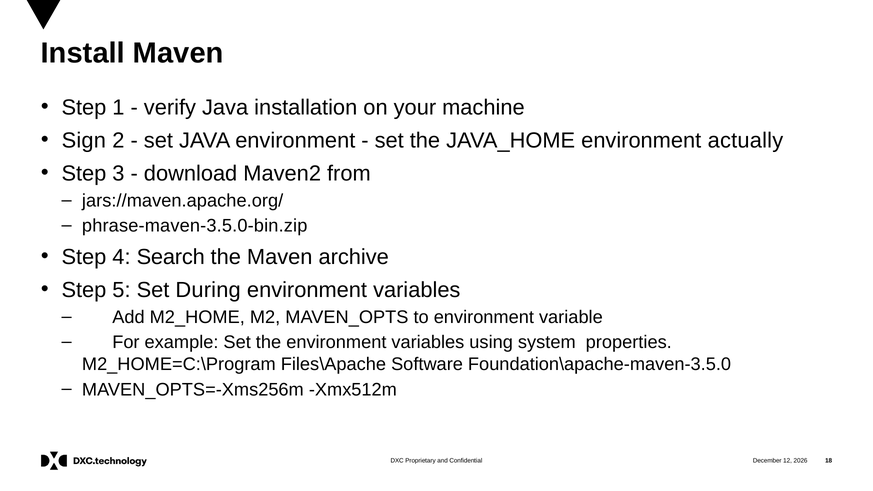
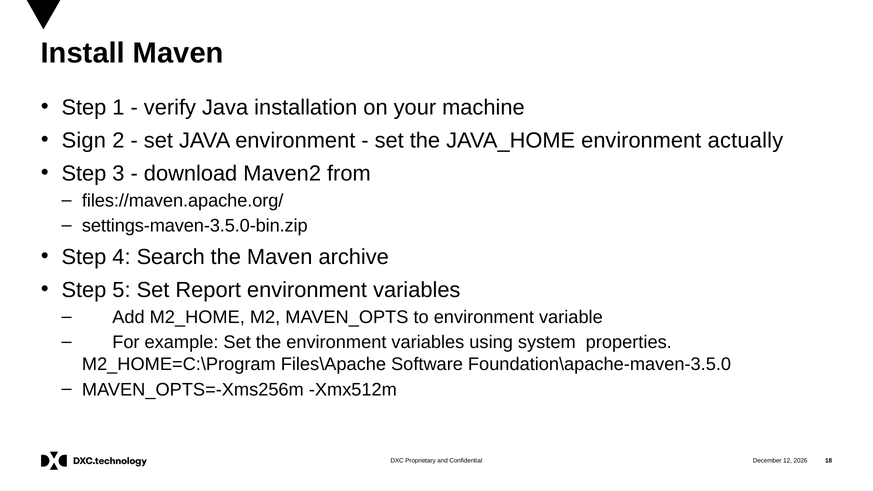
jars://maven.apache.org/: jars://maven.apache.org/ -> files://maven.apache.org/ (183, 201)
phrase-maven-3.5.0-bin.zip: phrase-maven-3.5.0-bin.zip -> settings-maven-3.5.0-bin.zip (195, 226)
During: During -> Report (208, 290)
